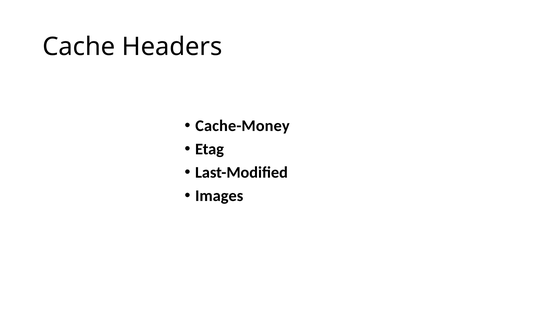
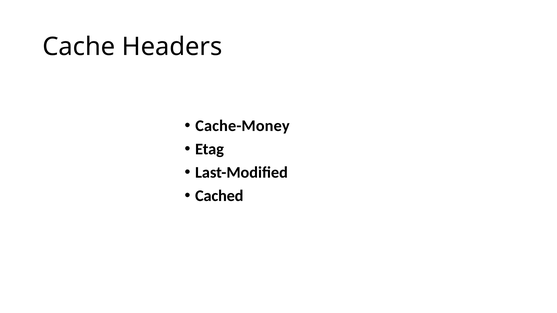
Images: Images -> Cached (219, 196)
